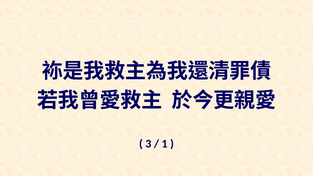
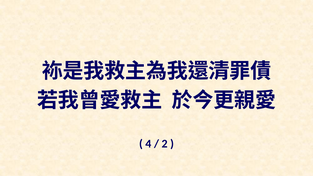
3: 3 -> 4 (148, 144)
1: 1 -> 2 (165, 144)
